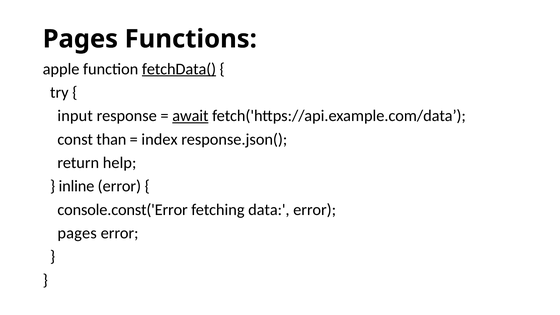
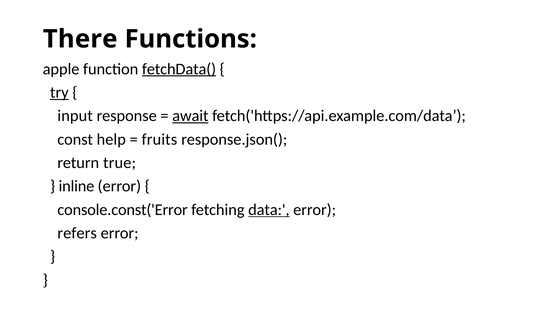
Pages: Pages -> There (80, 39)
try underline: none -> present (59, 92)
than: than -> help (111, 139)
index: index -> fruits (159, 139)
help: help -> true (120, 163)
data underline: none -> present (269, 210)
pages: pages -> refers (77, 233)
